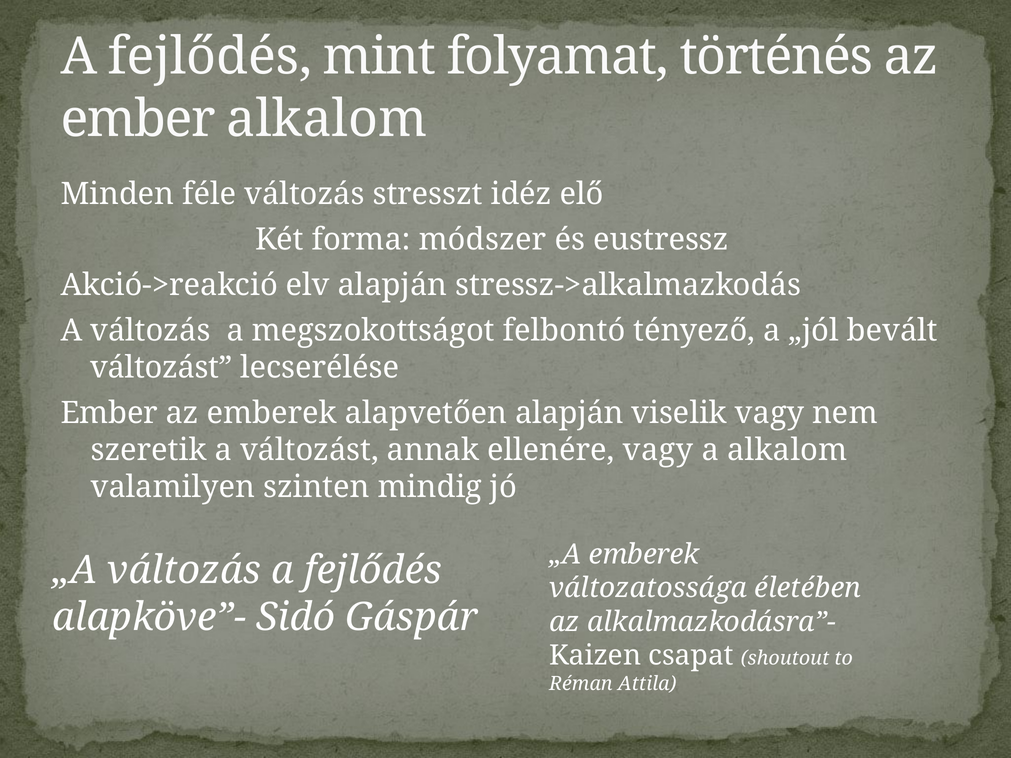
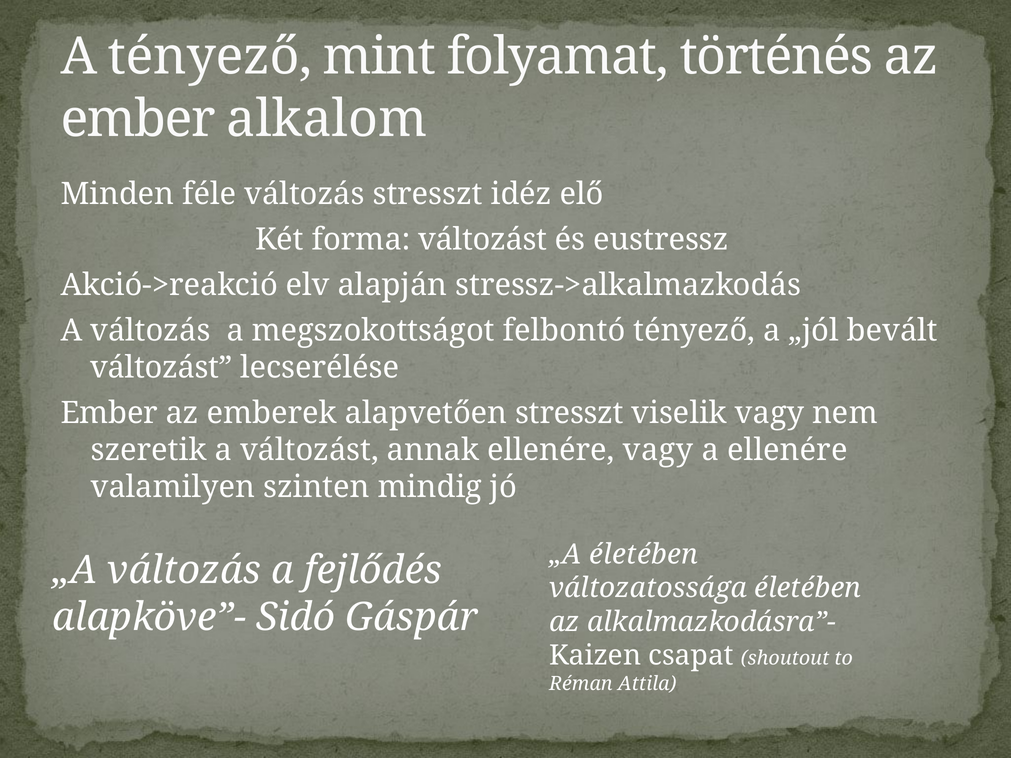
fejlődés: fejlődés -> tényező (210, 57)
forma módszer: módszer -> változást (483, 240)
alapvetően alapján: alapján -> stresszt (570, 413)
a alkalom: alkalom -> ellenére (787, 450)
„A emberek: emberek -> életében (644, 555)
